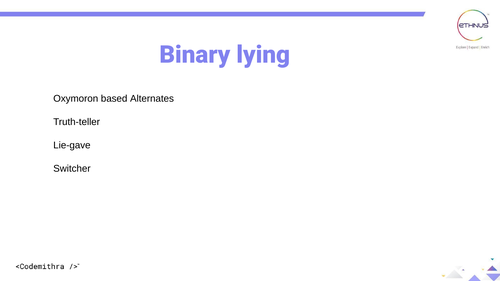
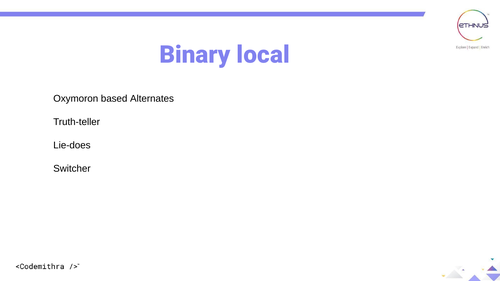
lying: lying -> local (263, 55)
Lie-gave: Lie-gave -> Lie-does (72, 146)
